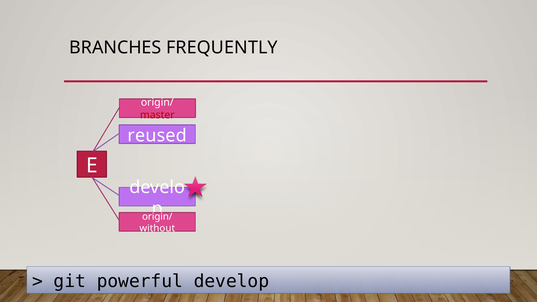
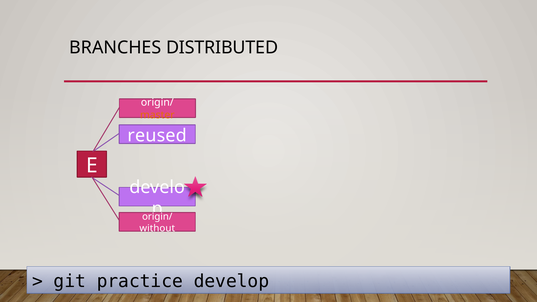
FREQUENTLY: FREQUENTLY -> DISTRIBUTED (222, 48)
master colour: red -> orange (157, 115)
powerful: powerful -> practice (140, 281)
